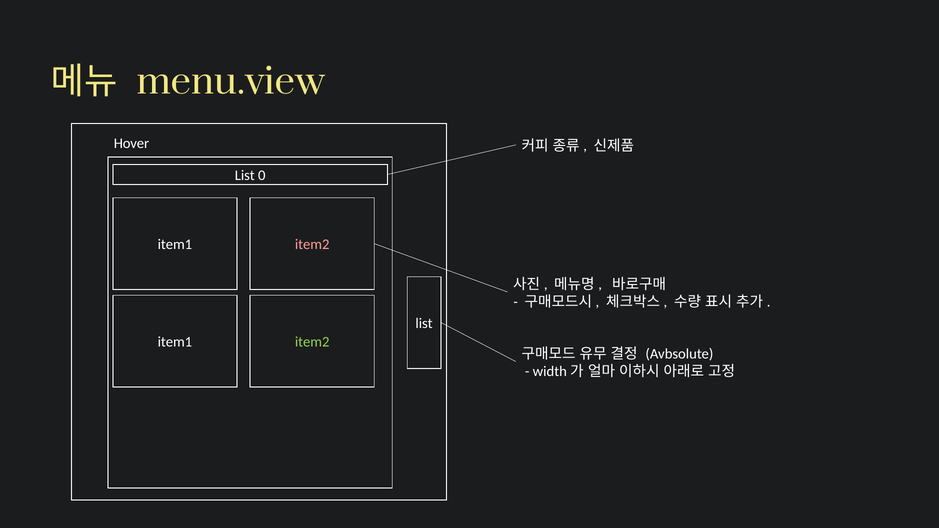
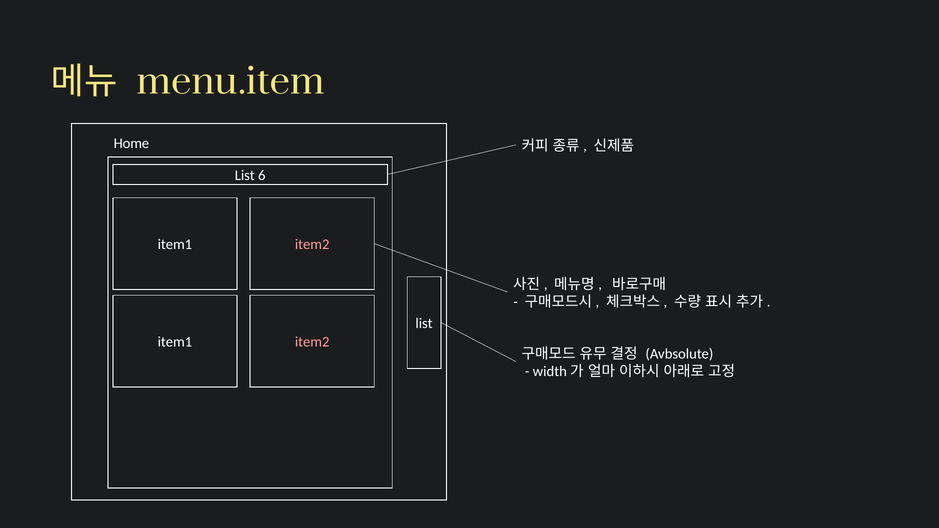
menu.view: menu.view -> menu.item (231, 82)
Hover: Hover -> Home (131, 144)
0: 0 -> 6 (262, 176)
item2 colour: light green -> pink (312, 342)
